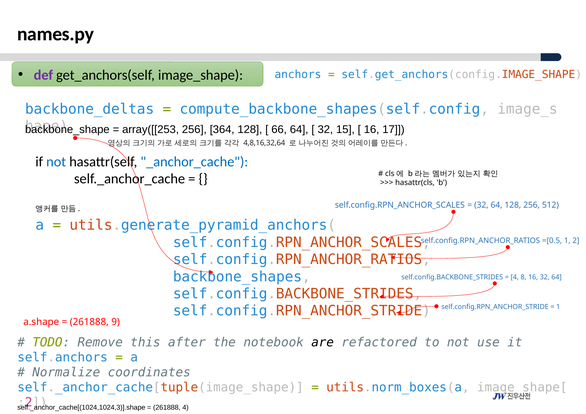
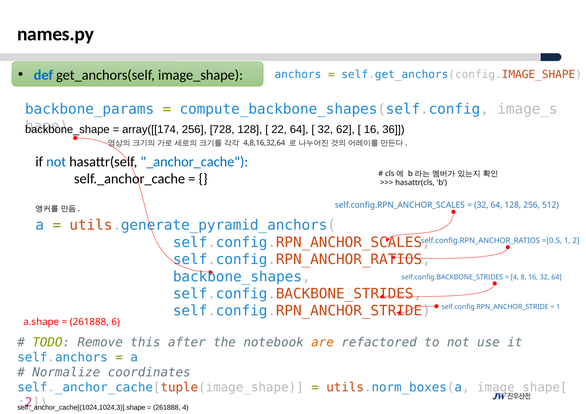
def colour: purple -> blue (43, 75)
backbone_deltas: backbone_deltas -> backbone_params (90, 109)
array([[253: array([[253 -> array([[174 (151, 129)
364: 364 -> 728 (222, 129)
66: 66 -> 22 (279, 129)
15: 15 -> 62 (345, 129)
17: 17 -> 36 (393, 129)
9: 9 -> 6 (116, 322)
are colour: black -> orange (323, 343)
